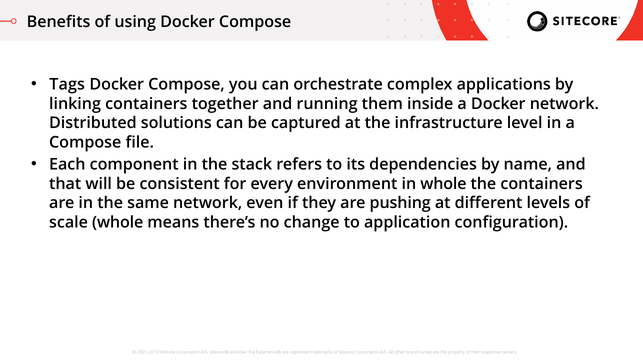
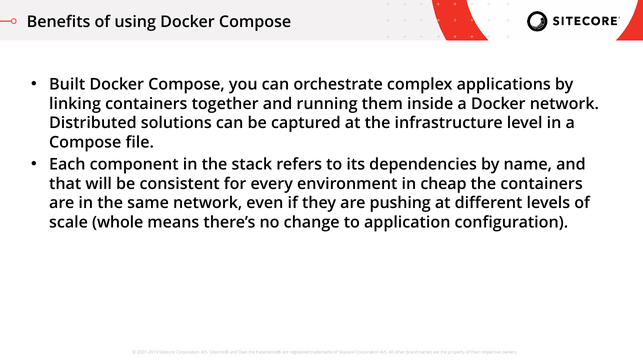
Tags: Tags -> Built (67, 84)
in whole: whole -> cheap (443, 184)
